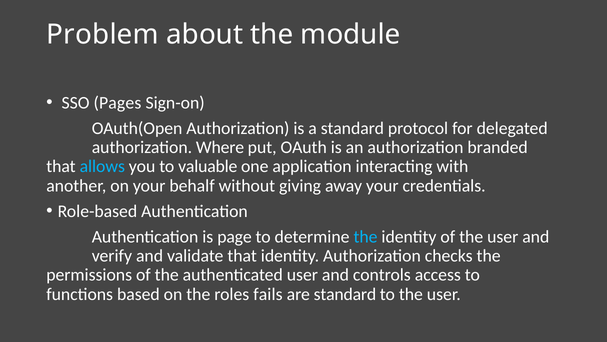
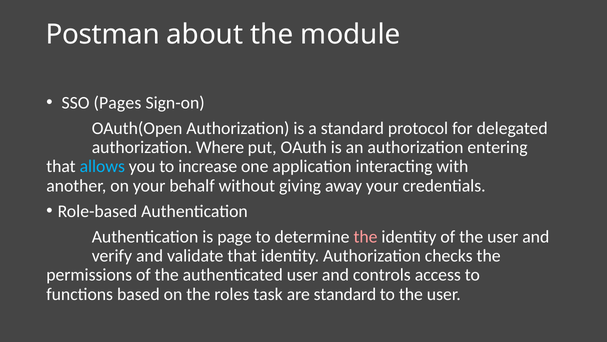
Problem: Problem -> Postman (103, 34)
branded: branded -> entering (498, 147)
valuable: valuable -> increase (208, 166)
the colour: light blue -> pink (365, 236)
fails: fails -> task (268, 294)
